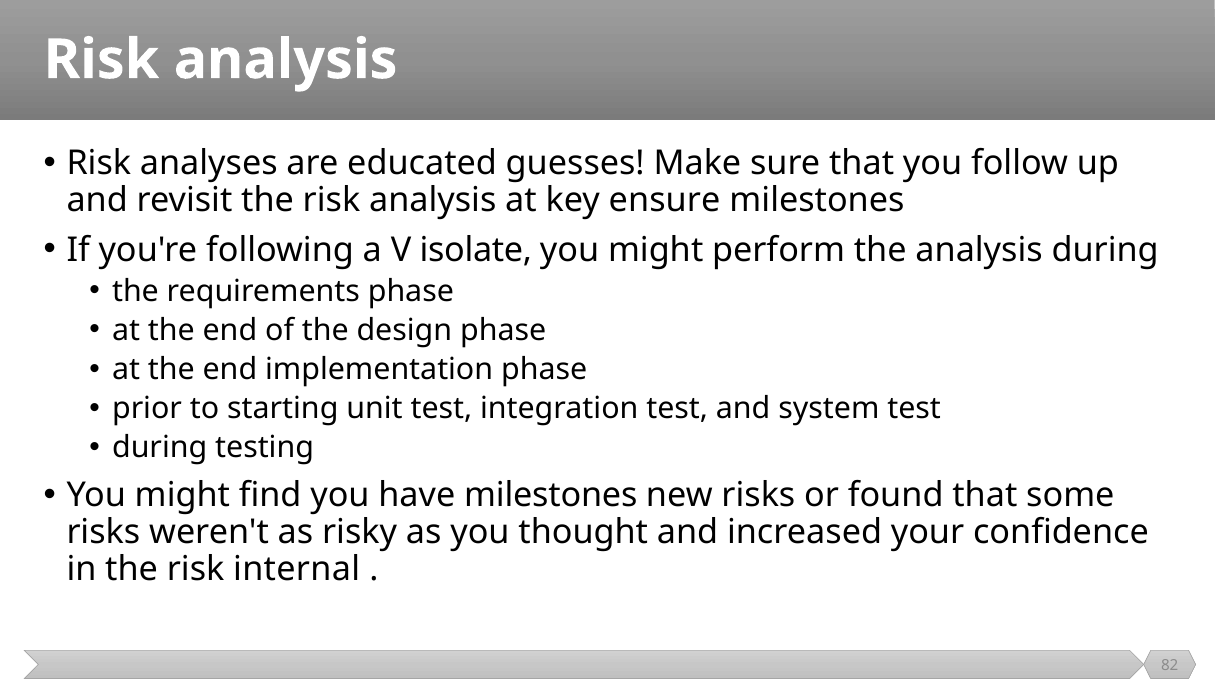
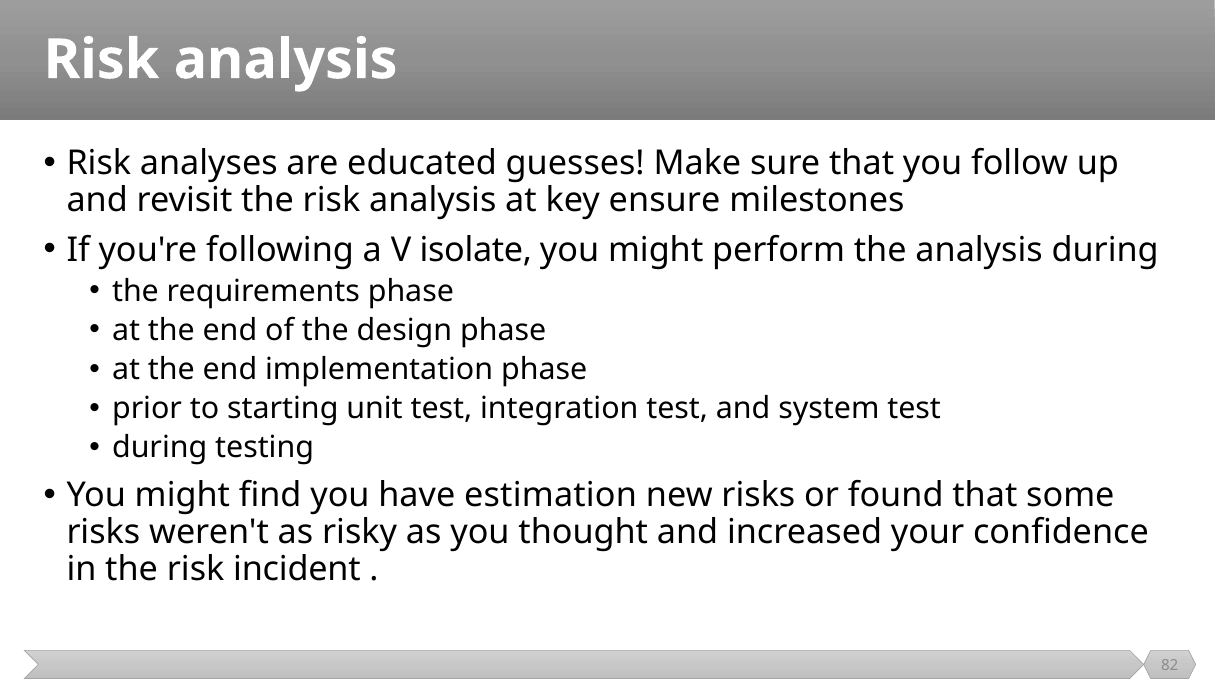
have milestones: milestones -> estimation (551, 495)
internal: internal -> incident (297, 569)
